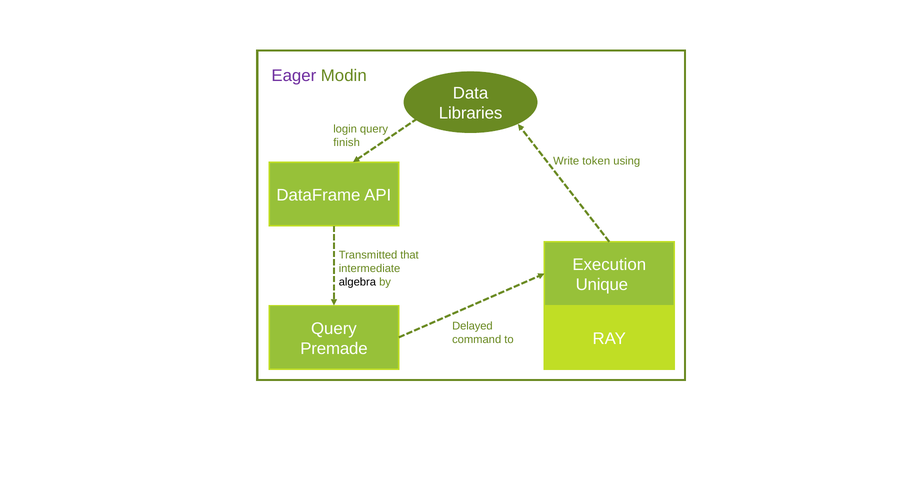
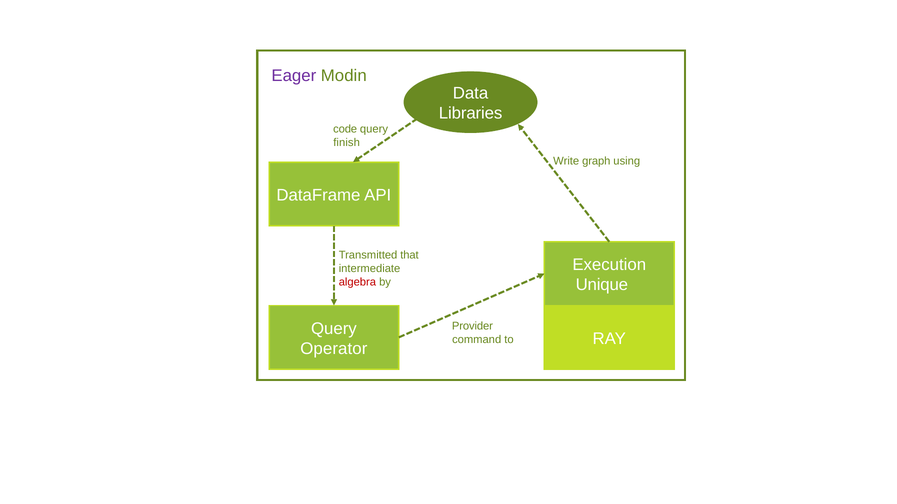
login: login -> code (345, 129)
token: token -> graph (596, 161)
algebra colour: black -> red (357, 282)
Delayed: Delayed -> Provider (472, 326)
Premade: Premade -> Operator (334, 349)
